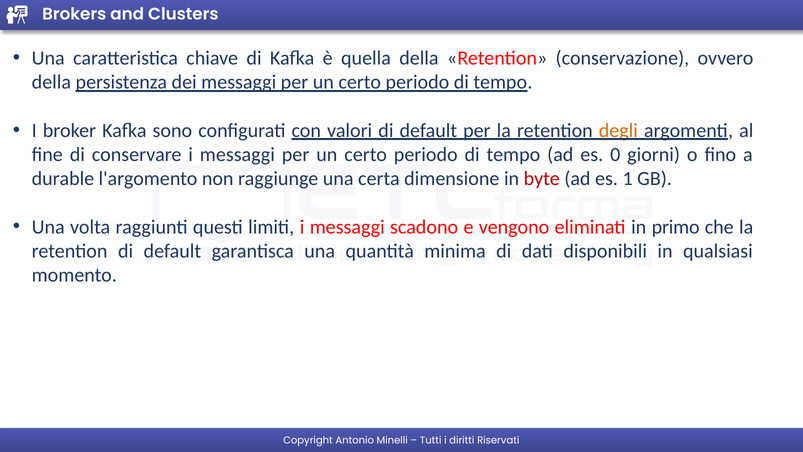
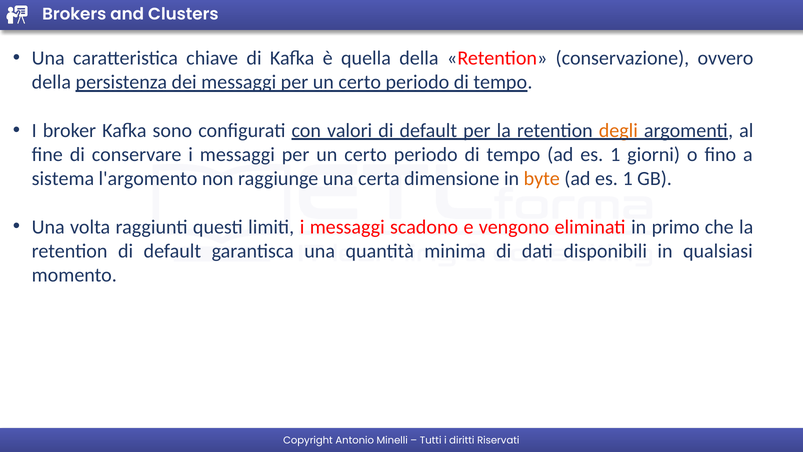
tempo ad es 0: 0 -> 1 (615, 155)
durable: durable -> sistema (63, 179)
byte colour: red -> orange (542, 179)
